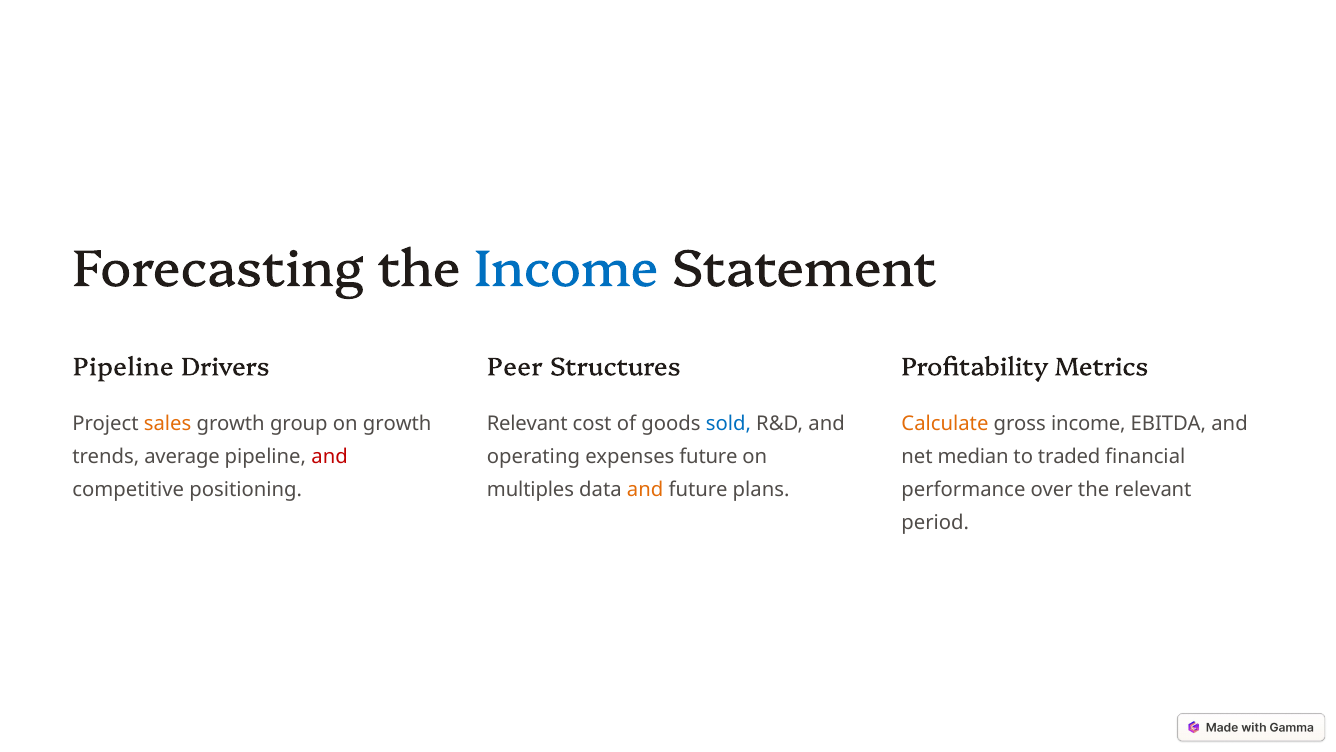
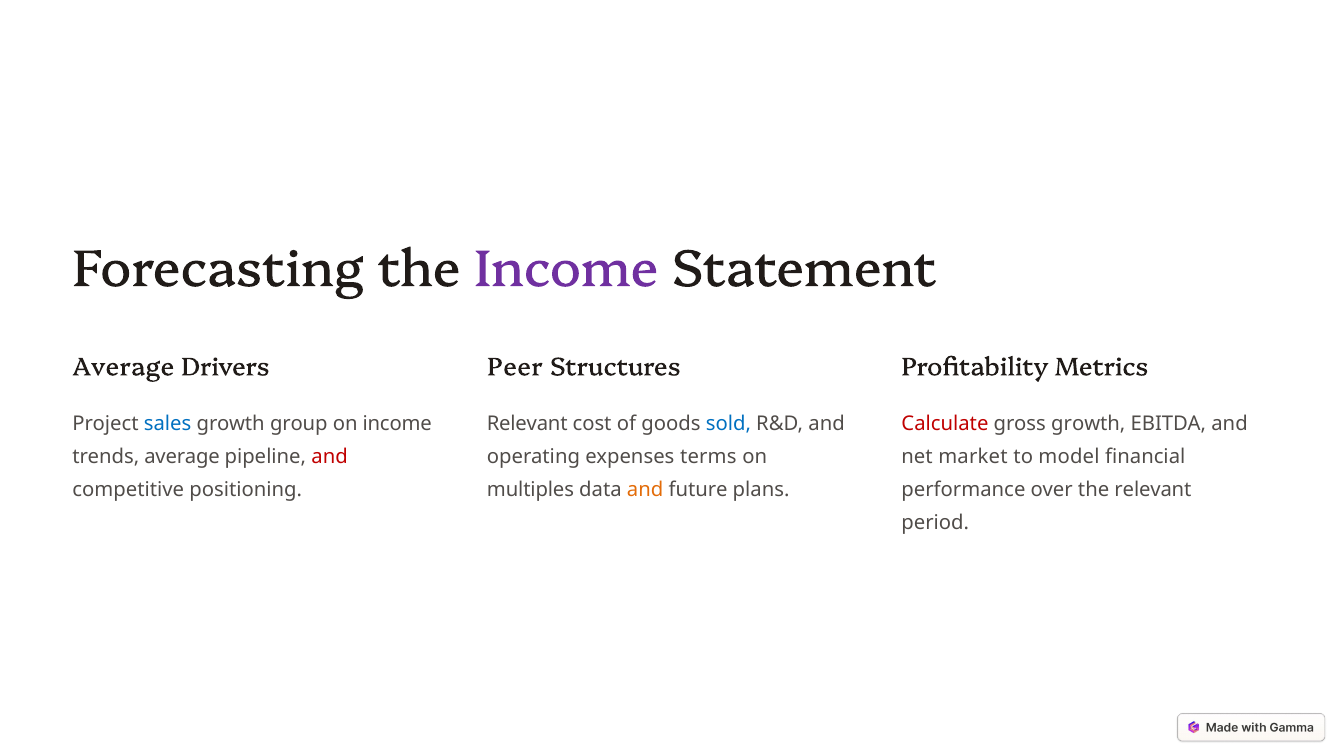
Income colour: blue -> purple (566, 269)
Pipeline: Pipeline -> Average (123, 367)
sales colour: orange -> blue (168, 424)
on growth: growth -> income (397, 424)
Calculate colour: orange -> red (945, 424)
gross income: income -> growth (1088, 424)
expenses future: future -> terms (708, 457)
median: median -> market (973, 457)
traded: traded -> model (1069, 457)
